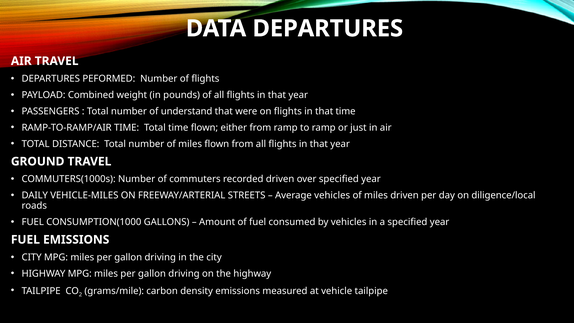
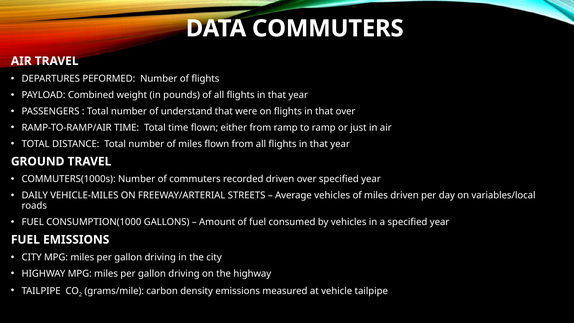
DATA DEPARTURES: DEPARTURES -> COMMUTERS (328, 28)
that time: time -> over (346, 111)
diligence/local: diligence/local -> variables/local (504, 195)
